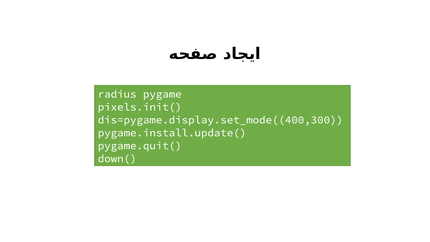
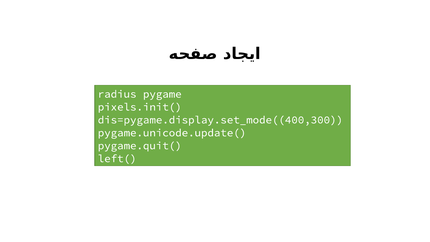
pygame.install.update(: pygame.install.update( -> pygame.unicode.update( (172, 133)
down(: down( -> left( (117, 159)
